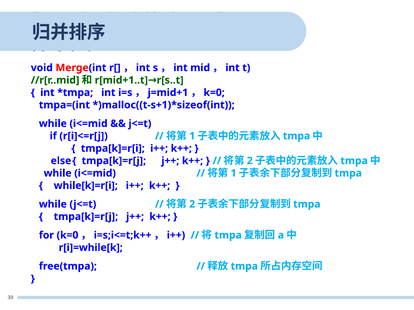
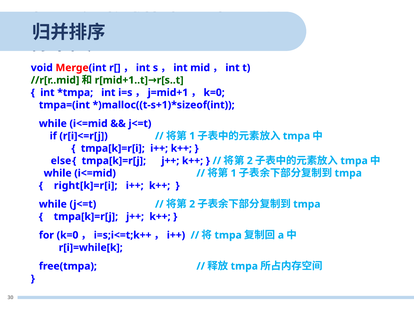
while[k]=r[i: while[k]=r[i -> right[k]=r[i (86, 186)
